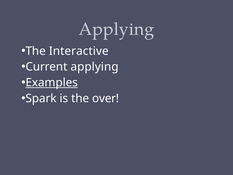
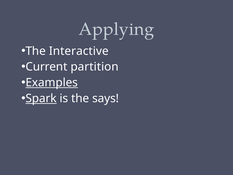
Current applying: applying -> partition (95, 67)
Spark underline: none -> present (41, 98)
over: over -> says (106, 98)
